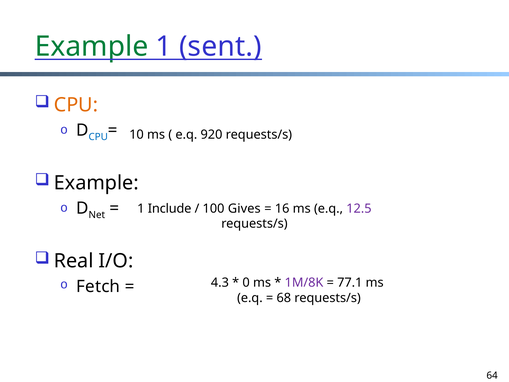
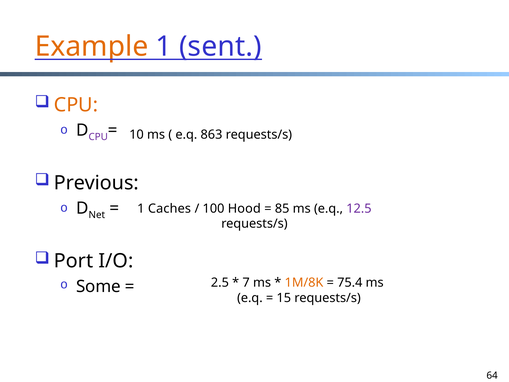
Example colour: green -> orange (92, 46)
CPU colour: blue -> purple (98, 137)
920: 920 -> 863 (211, 135)
Example: Example -> Previous (96, 183)
Include: Include -> Caches (169, 208)
Gives: Gives -> Hood (244, 208)
16: 16 -> 85 (282, 208)
Real: Real -> Port (74, 261)
4.3: 4.3 -> 2.5 (220, 282)
0: 0 -> 7 (246, 282)
1M/8K colour: purple -> orange (304, 282)
77.1: 77.1 -> 75.4 (350, 282)
Fetch: Fetch -> Some (98, 286)
68: 68 -> 15 (284, 298)
